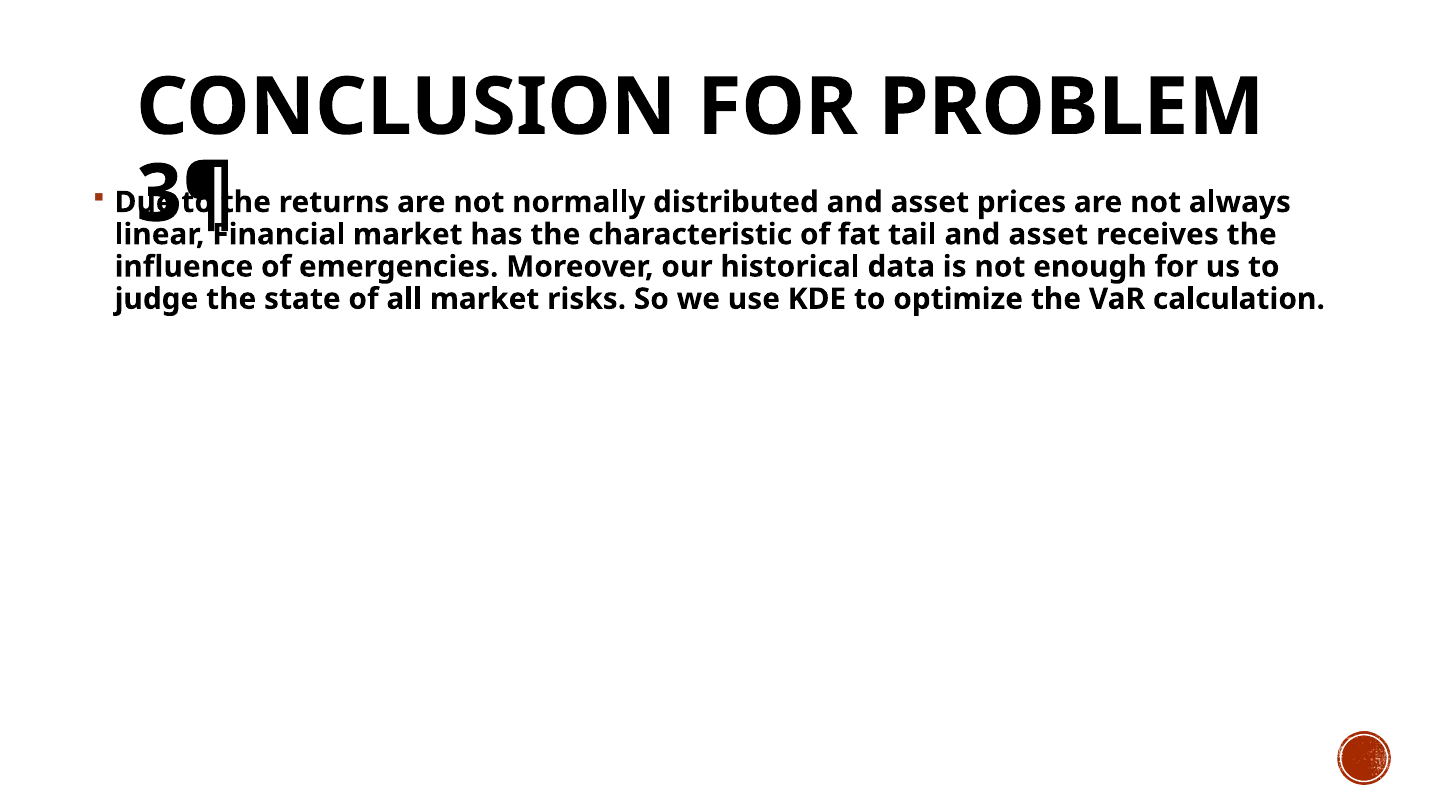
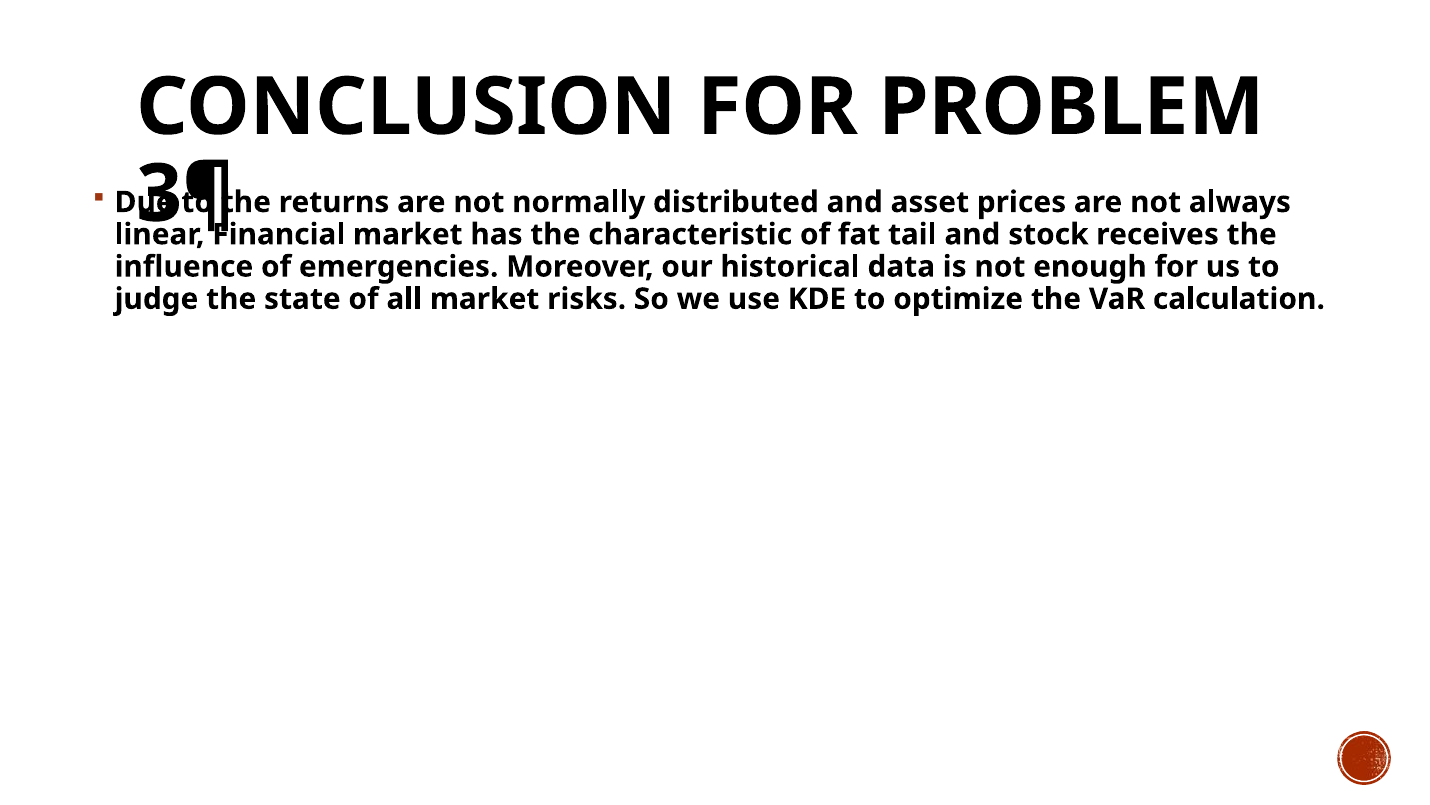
tail and asset: asset -> stock (1048, 234)
